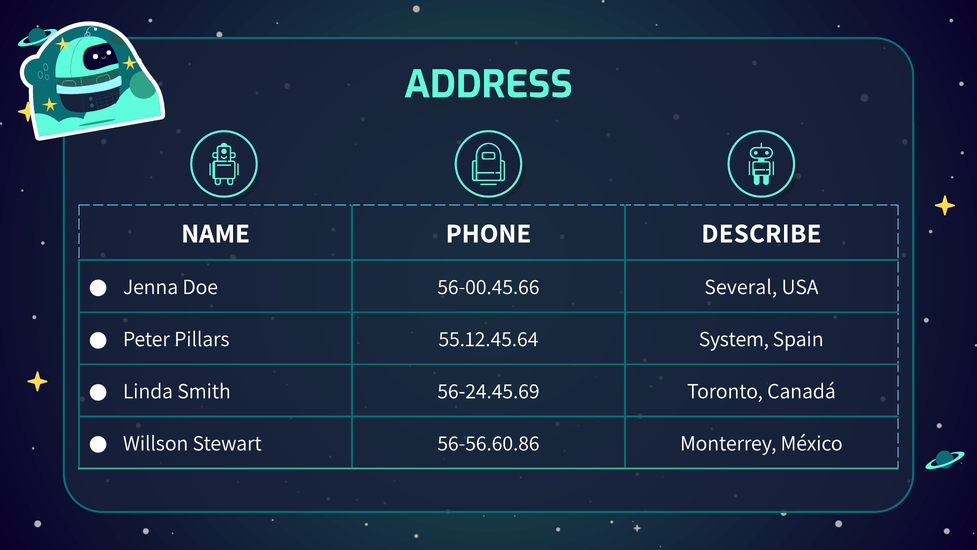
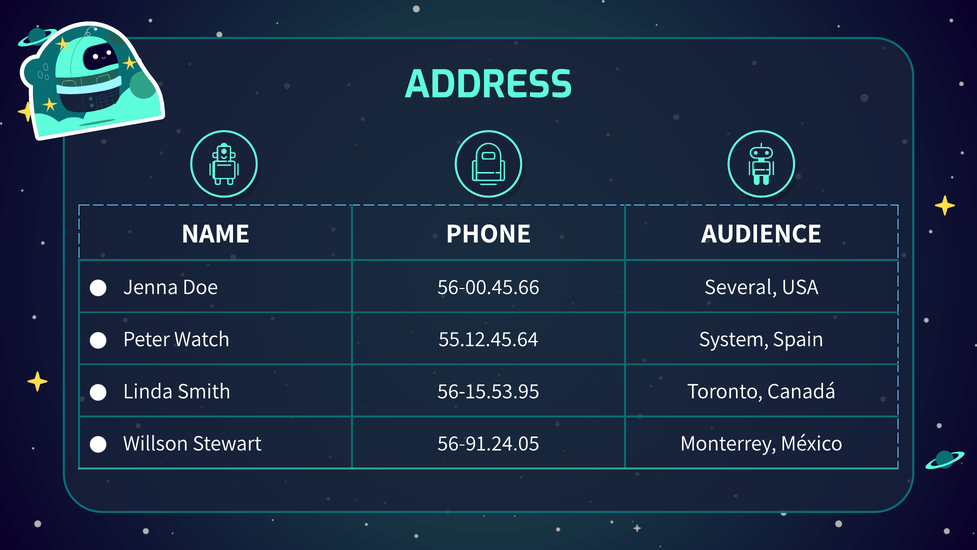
DESCRIBE: DESCRIBE -> AUDIENCE (762, 233)
Pillars: Pillars -> Watch (202, 339)
56-24.45.69: 56-24.45.69 -> 56-15.53.95 (488, 391)
56-56.60.86: 56-56.60.86 -> 56-91.24.05 (488, 443)
